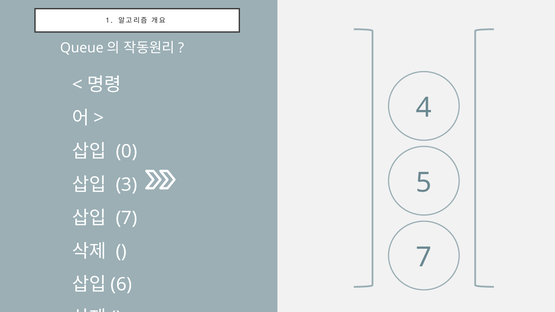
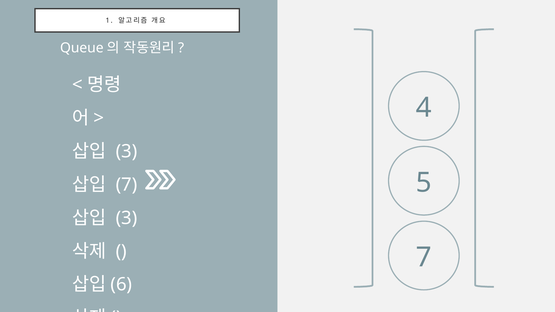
0: 0 -> 3 (127, 151)
3: 3 -> 7 (127, 185)
7: 7 -> 3 (127, 218)
